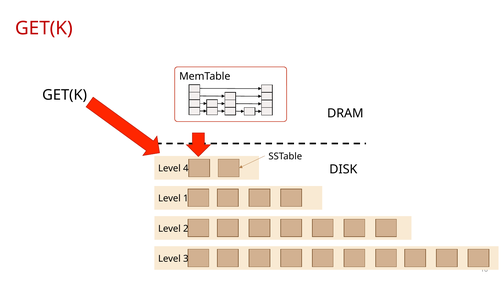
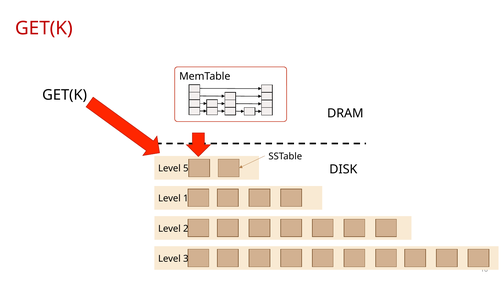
4: 4 -> 5 (186, 168)
